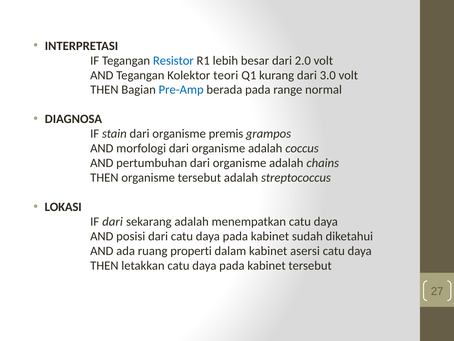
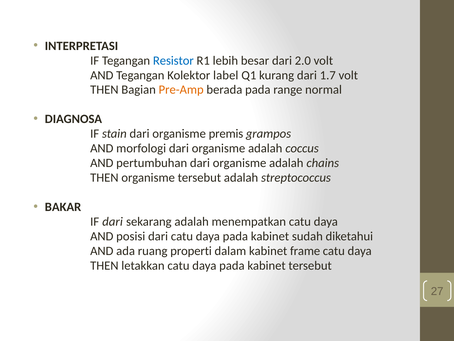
teori: teori -> label (226, 75)
3.0: 3.0 -> 1.7 (328, 75)
Pre-Amp colour: blue -> orange (181, 90)
LOKASI: LOKASI -> BAKAR (63, 207)
asersi: asersi -> frame (305, 251)
